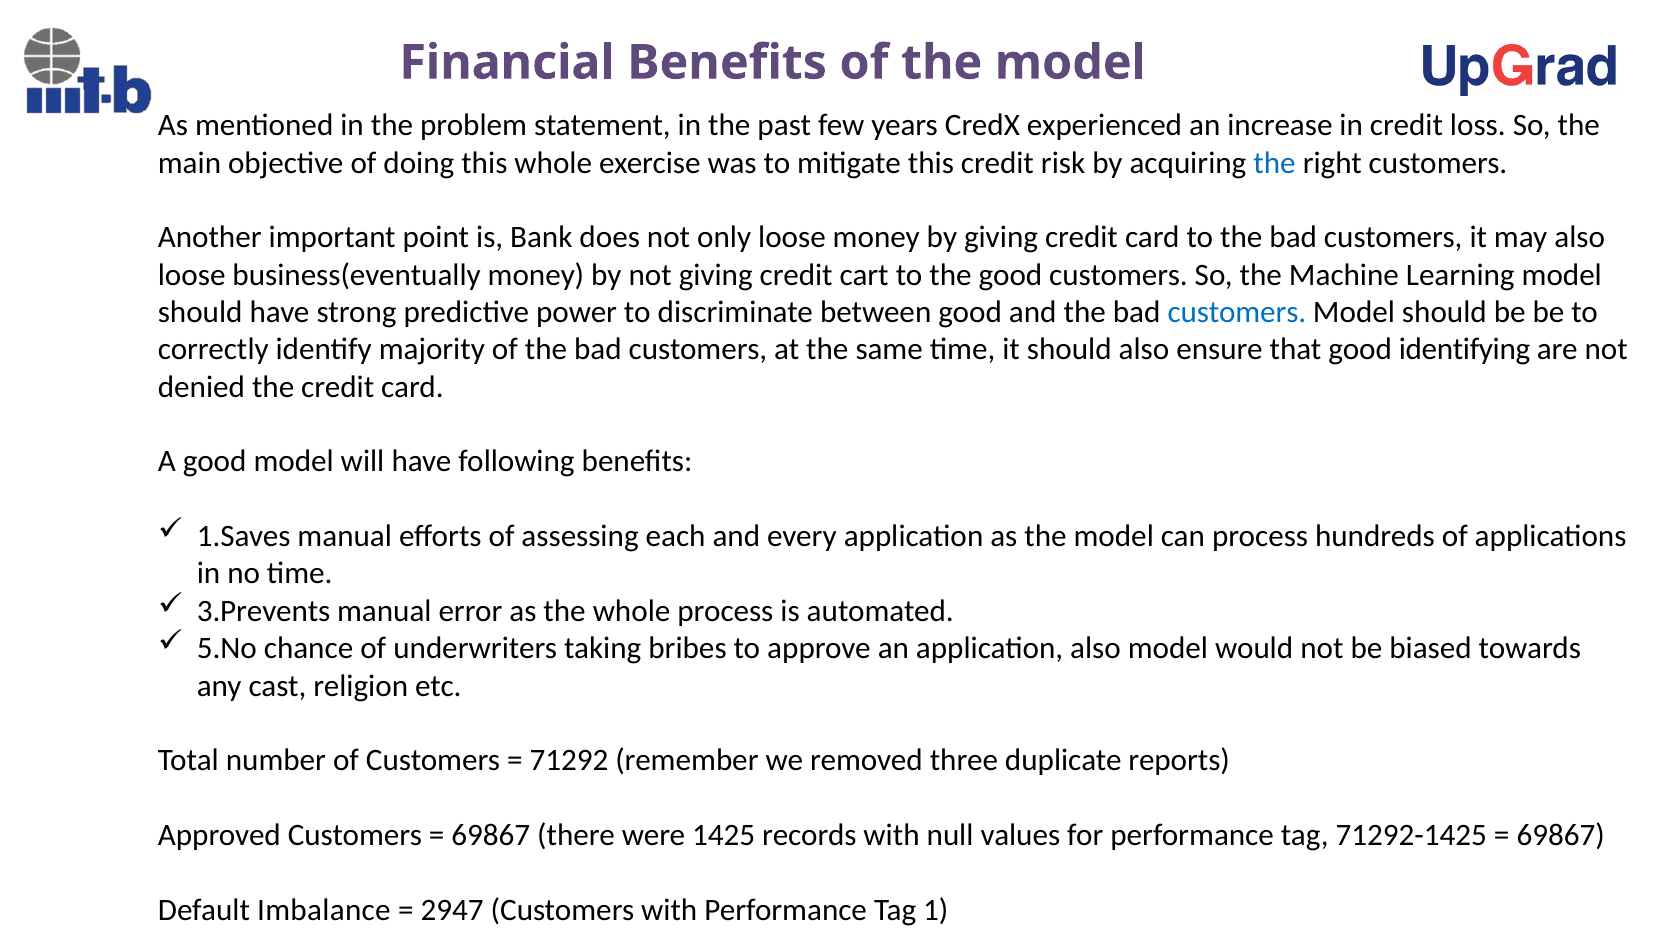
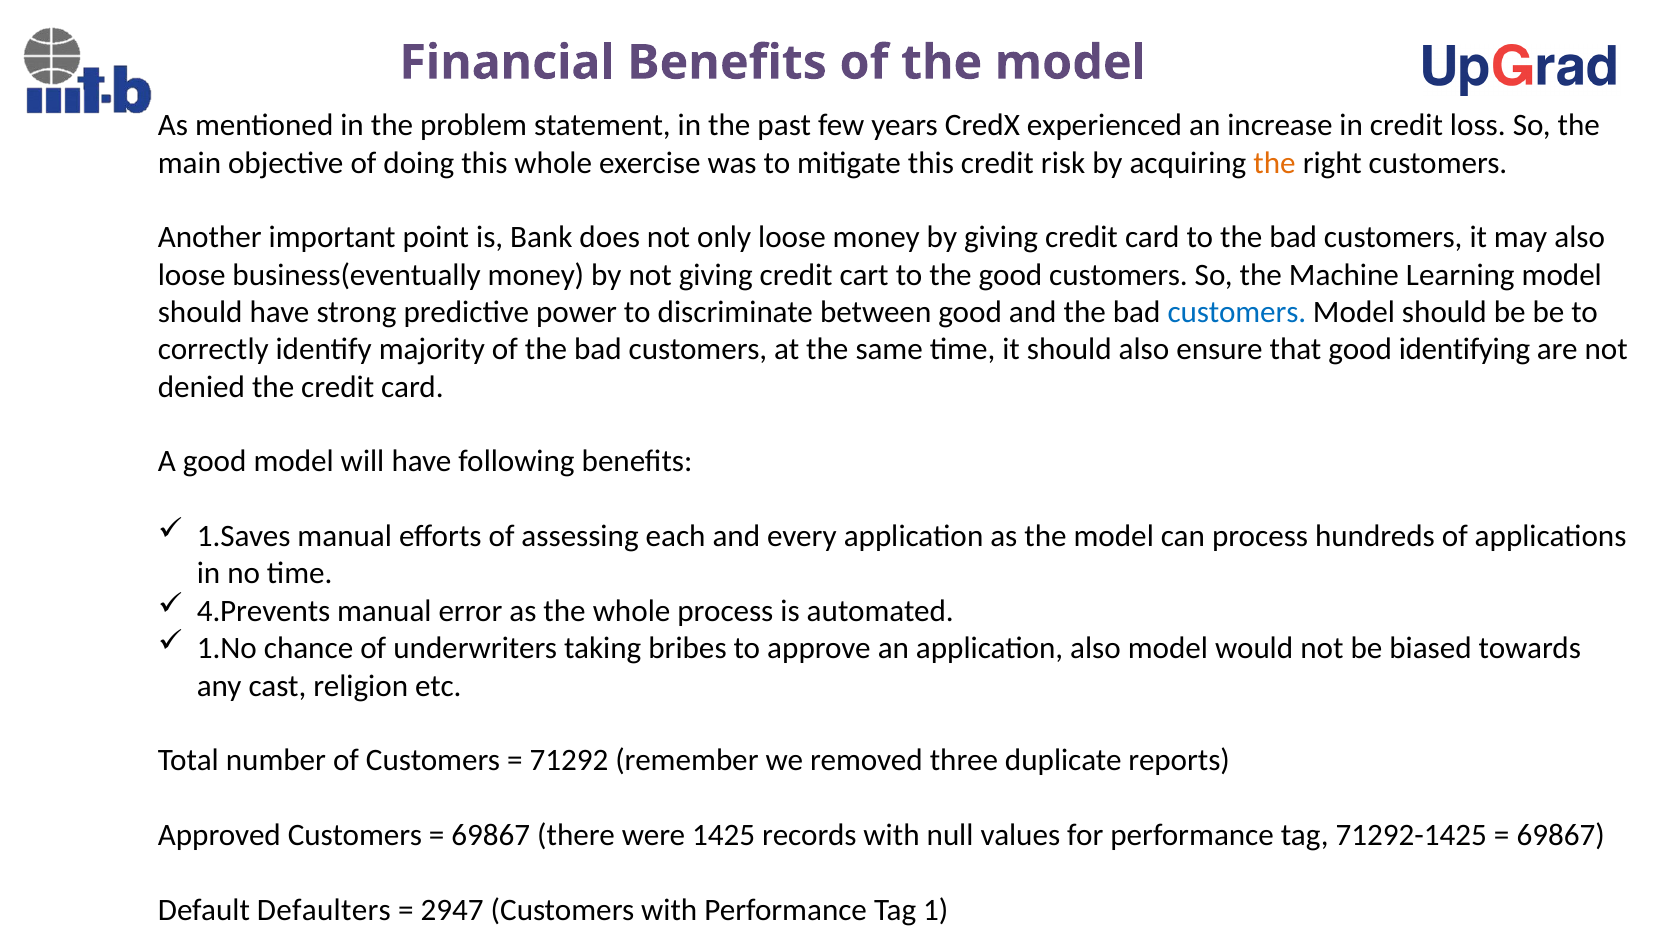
the colour: blue -> orange (1275, 163)
3.Prevents: 3.Prevents -> 4.Prevents (264, 611)
5.No: 5.No -> 1.No (227, 649)
Imbalance: Imbalance -> Defaulters (324, 910)
